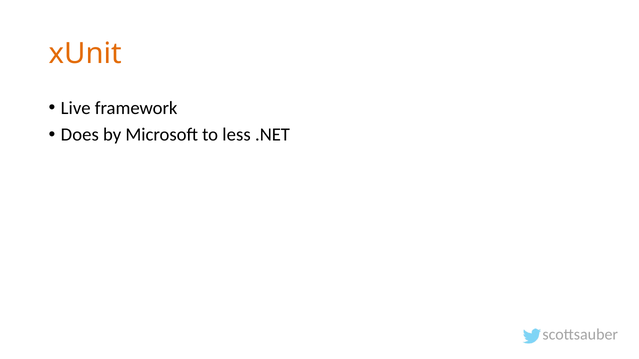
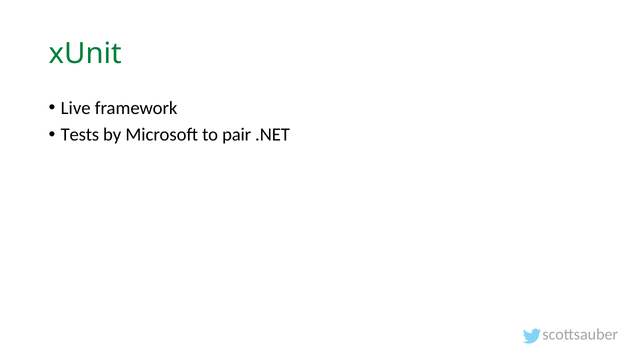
xUnit colour: orange -> green (85, 54)
Does: Does -> Tests (80, 135)
less: less -> pair (237, 135)
